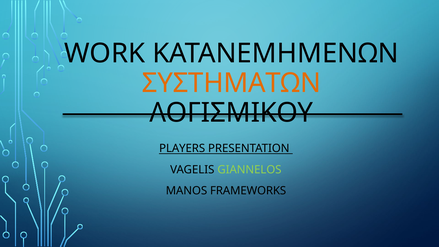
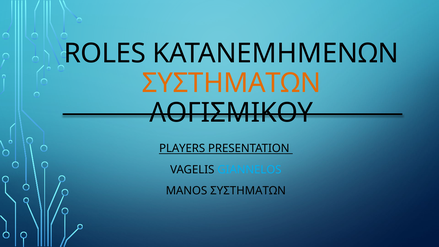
WORK: WORK -> ROLES (105, 54)
GIANNELOS colour: light green -> light blue (249, 170)
MANOS FRAMEWORKS: FRAMEWORKS -> ΣΥΣΤΗΜΑΤΩΝ (248, 191)
